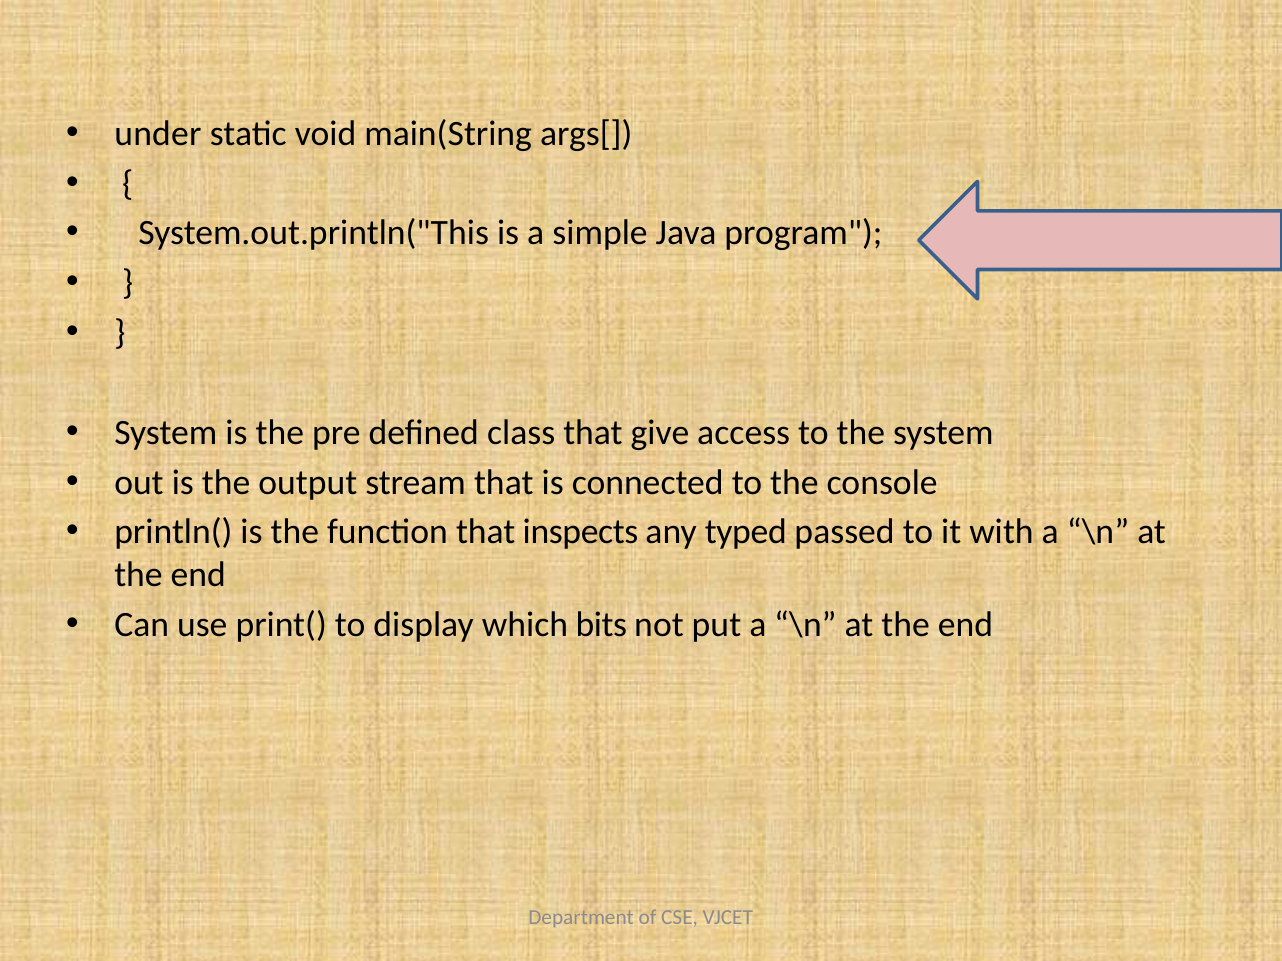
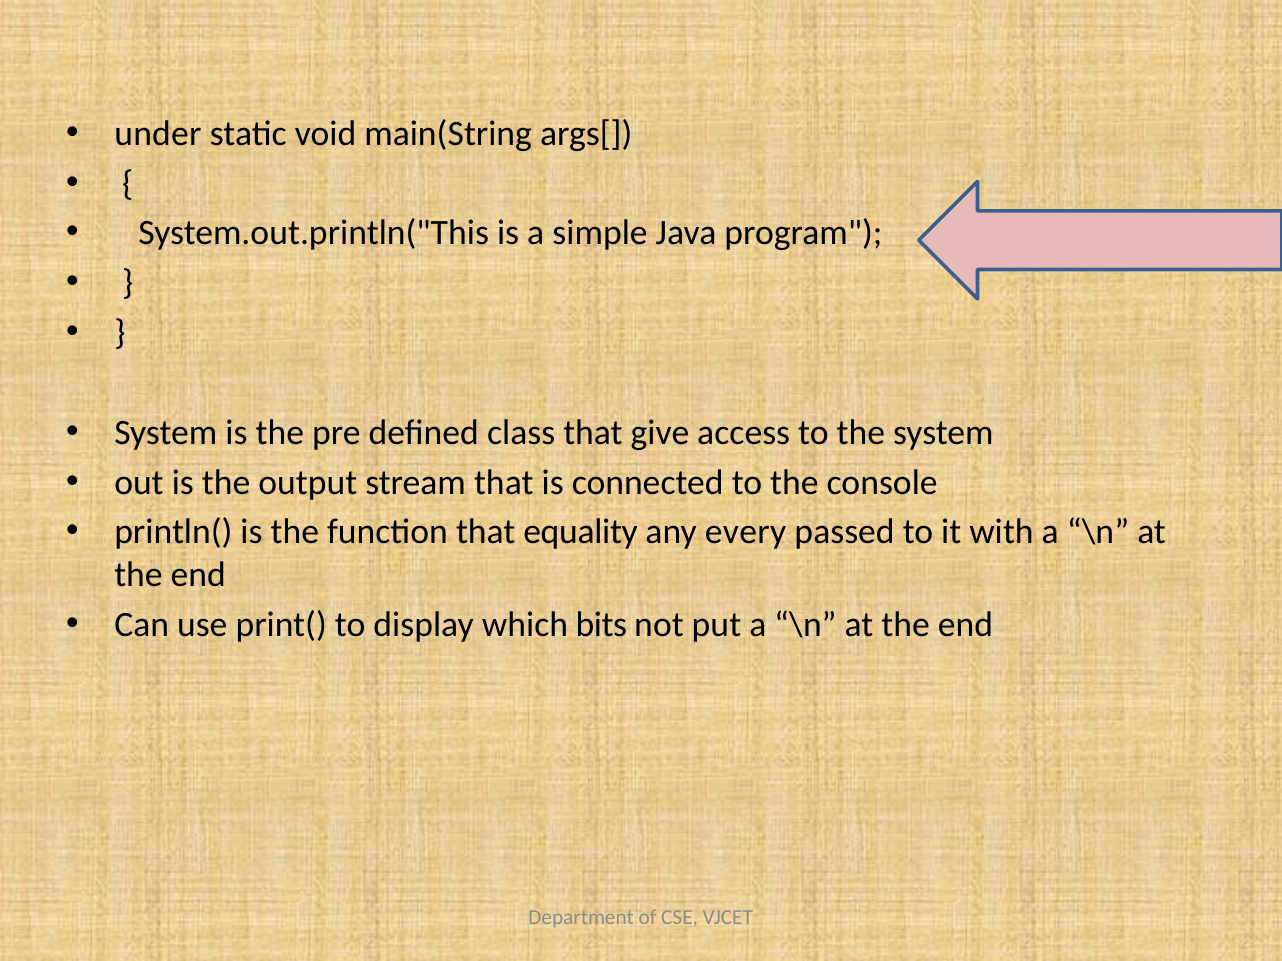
inspects: inspects -> equality (581, 532)
typed: typed -> every (745, 532)
